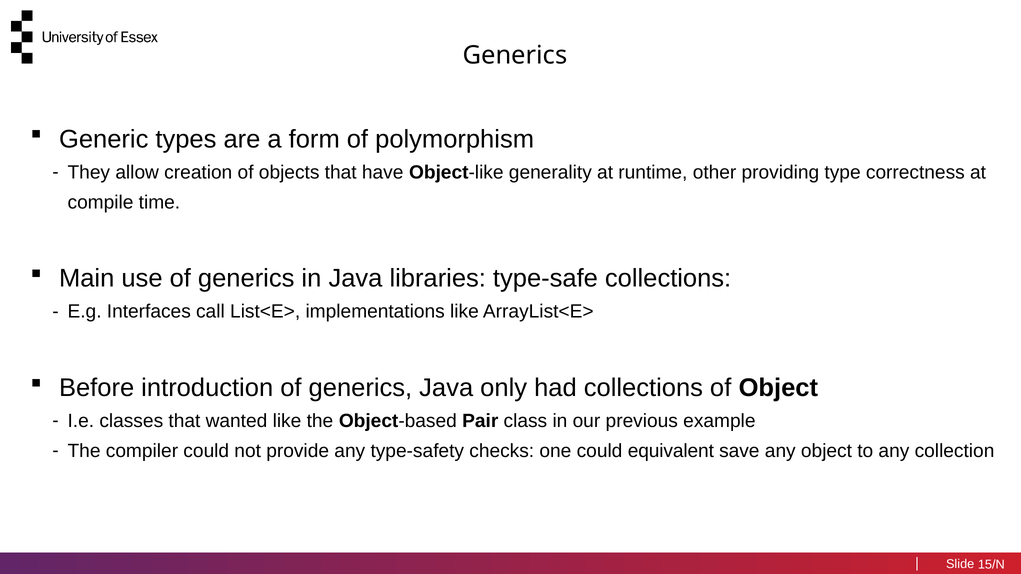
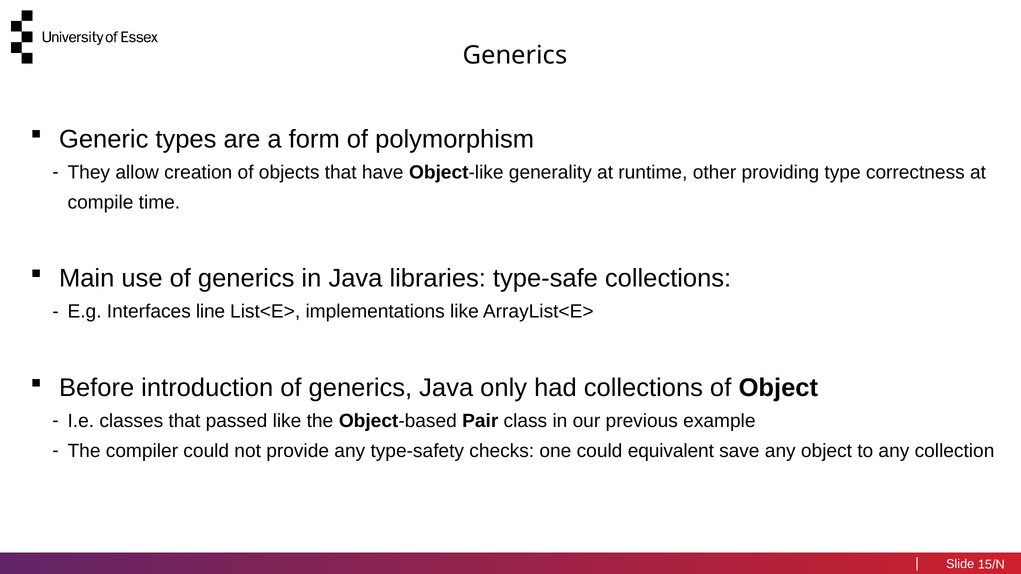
call: call -> line (211, 312)
wanted: wanted -> passed (236, 421)
